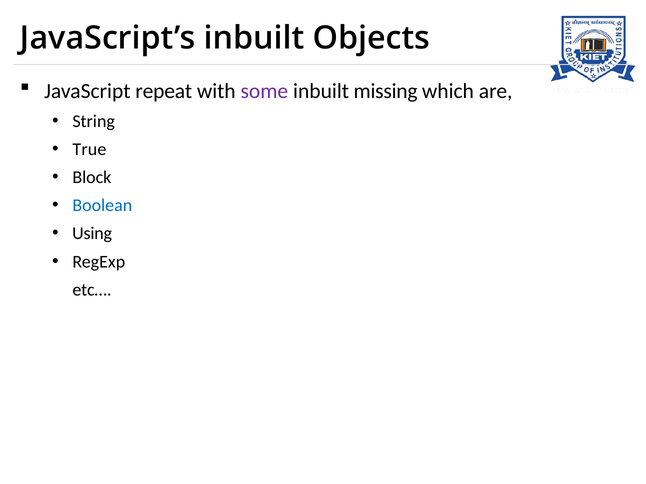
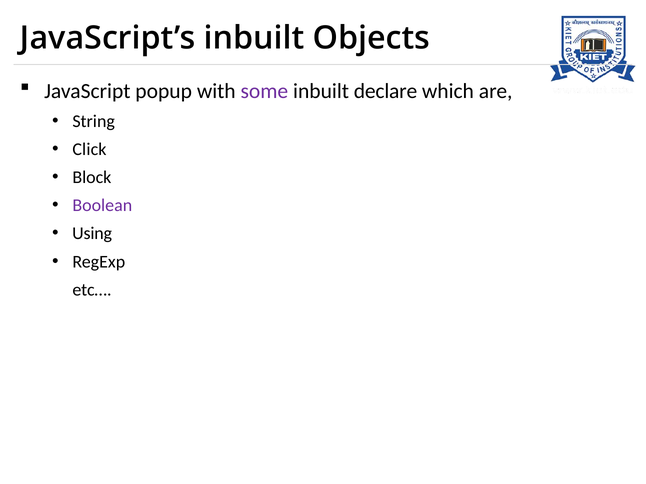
repeat: repeat -> popup (164, 91)
missing: missing -> declare (386, 91)
True: True -> Click (89, 149)
Boolean colour: blue -> purple (102, 206)
